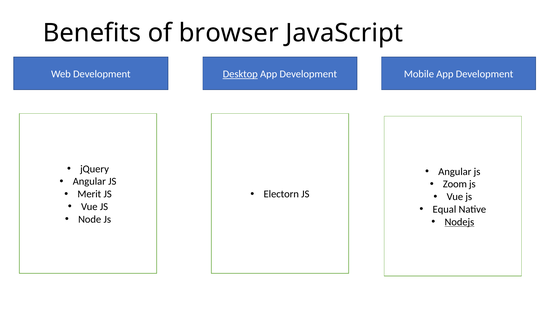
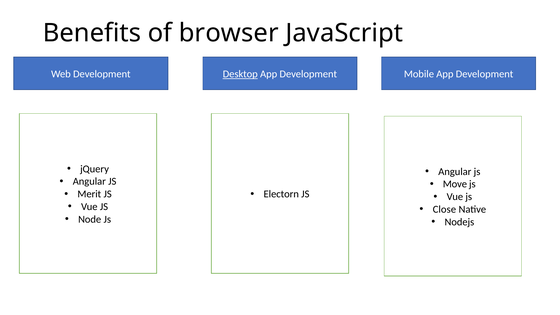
Zoom: Zoom -> Move (455, 184)
Equal: Equal -> Close (444, 209)
Nodejs underline: present -> none (459, 222)
